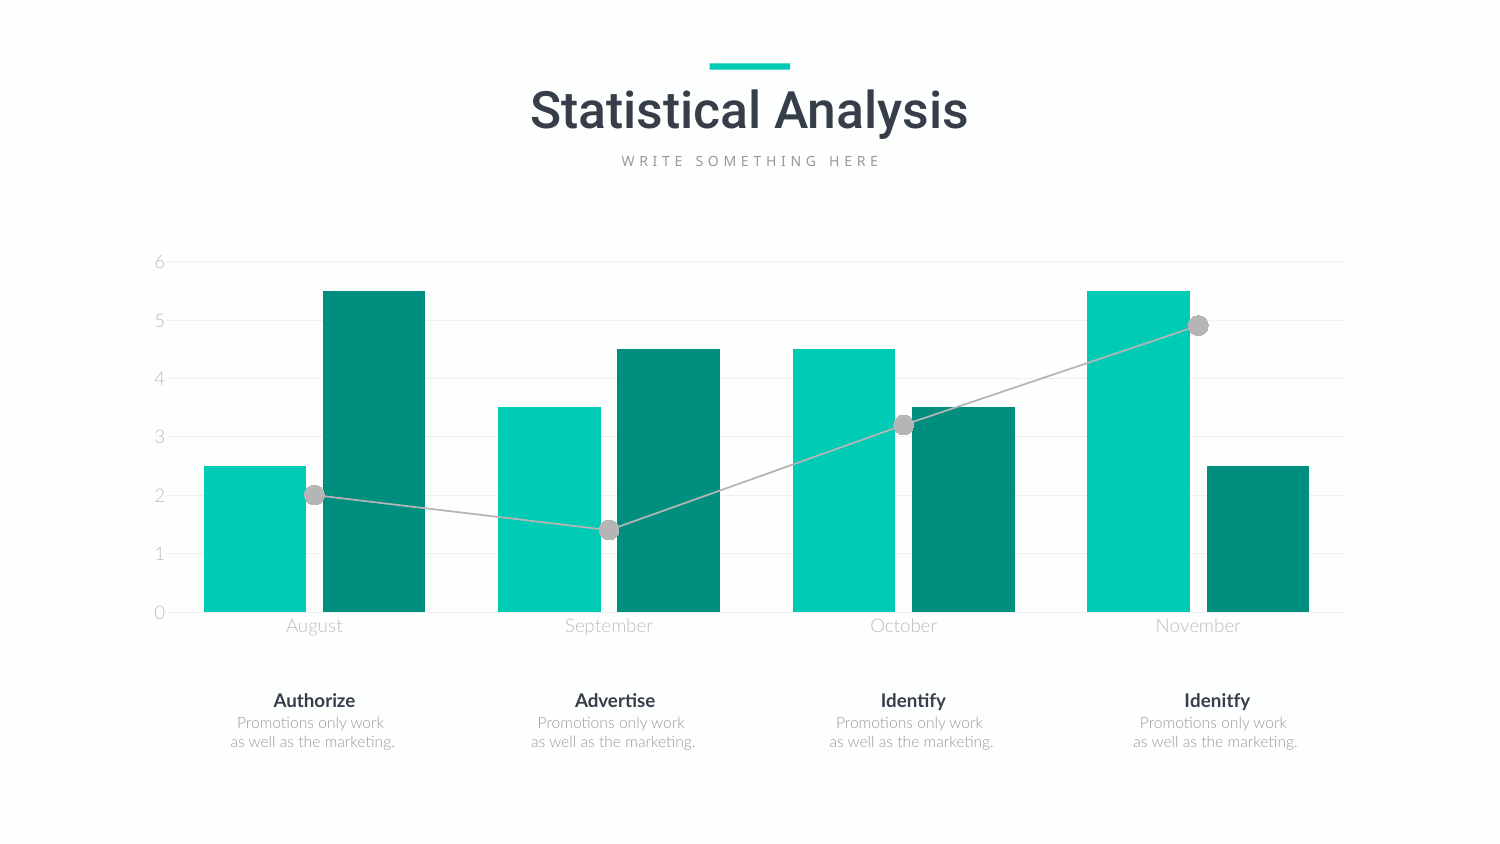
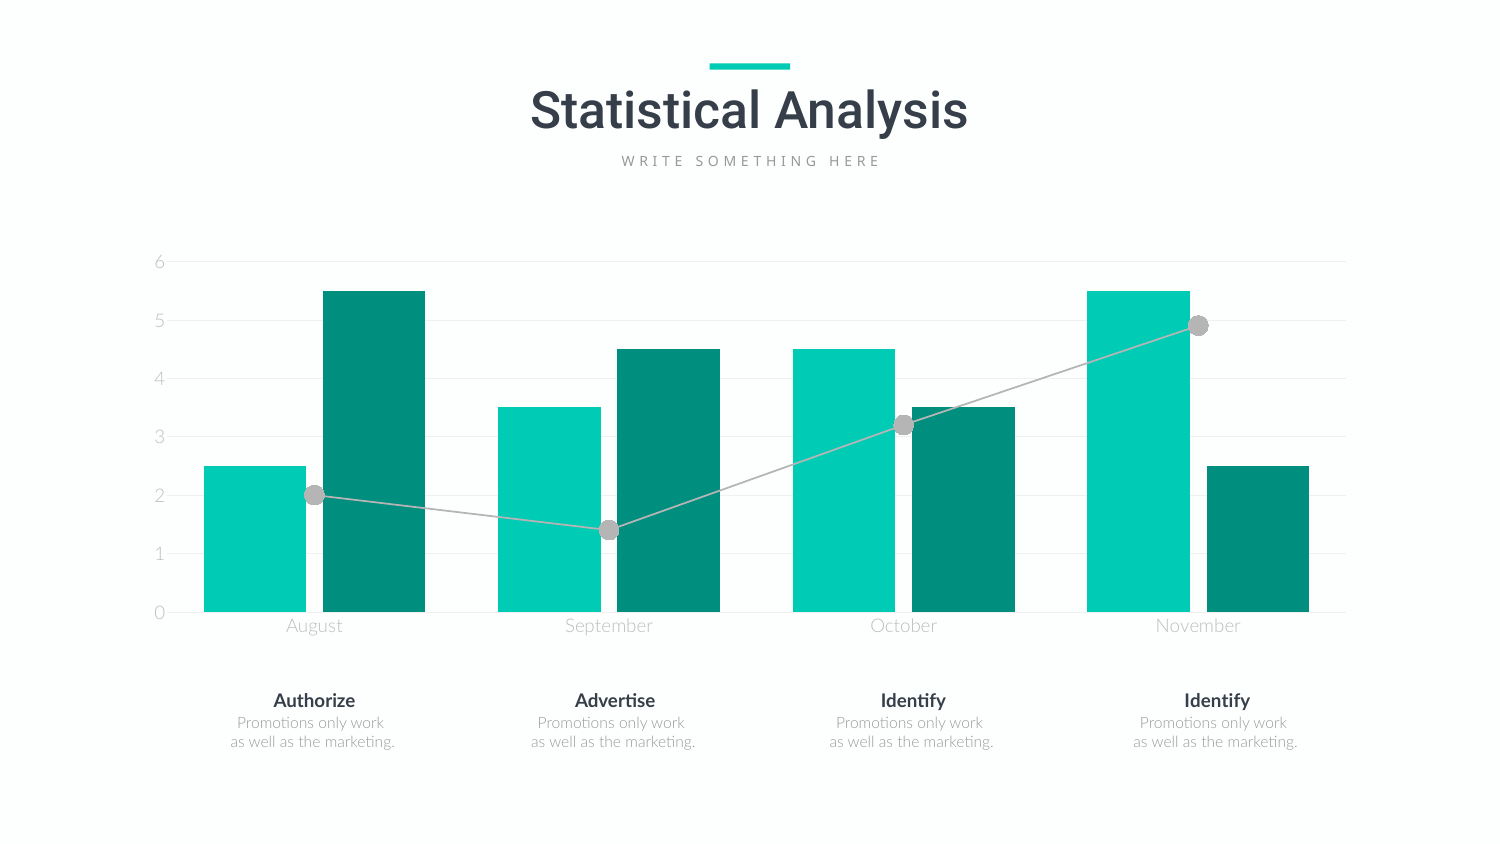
Idenitfy: Idenitfy -> Identify (1217, 701)
